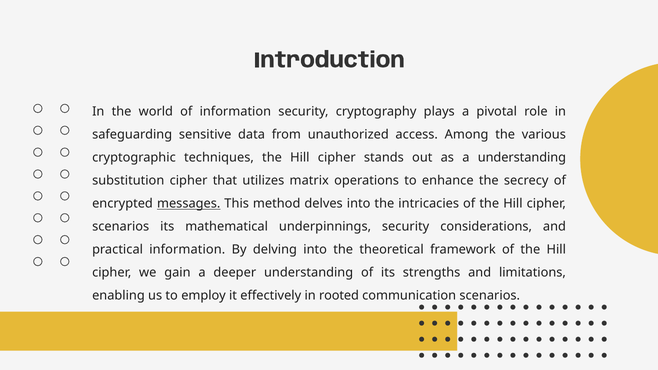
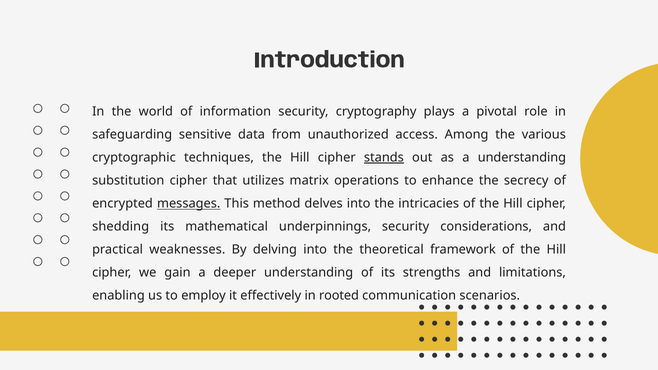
stands underline: none -> present (384, 158)
scenarios: scenarios -> shedding (121, 227)
practical information: information -> weaknesses (187, 250)
